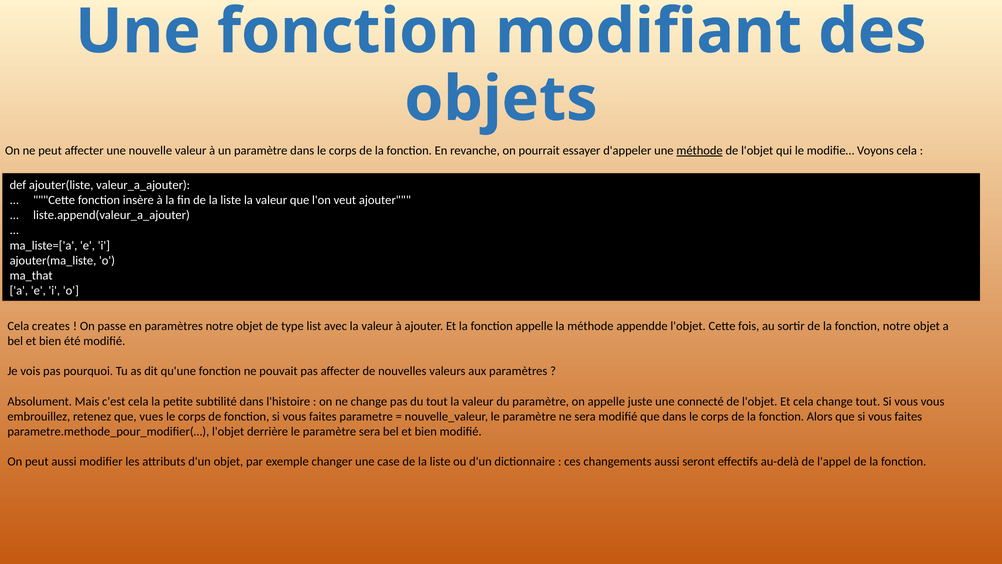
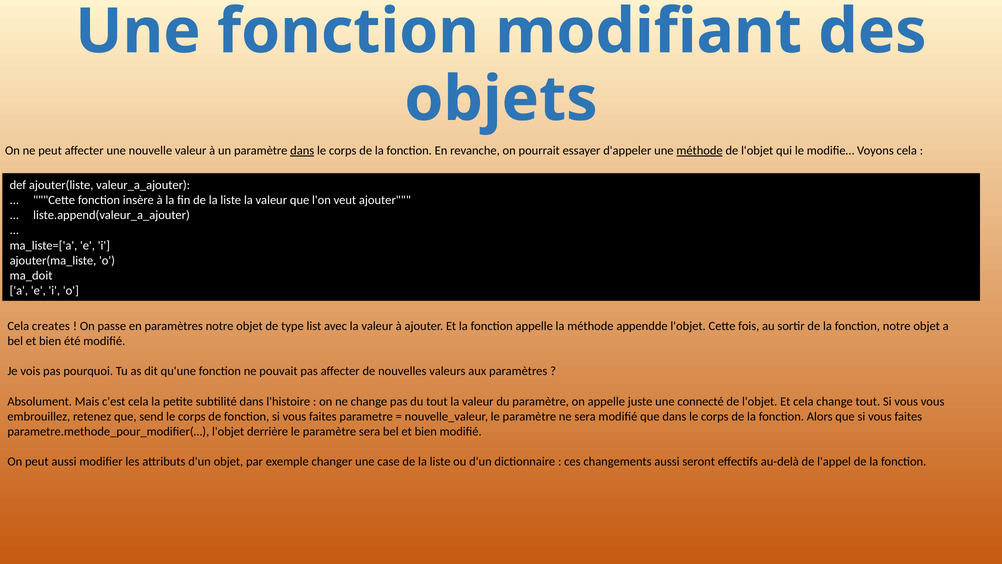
dans underline: none -> present (302, 150)
ma_that: ma_that -> ma_doit (31, 275)
vues: vues -> send (151, 416)
